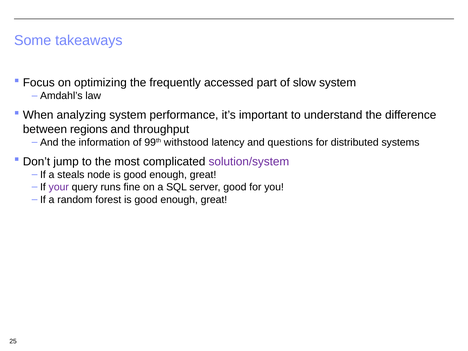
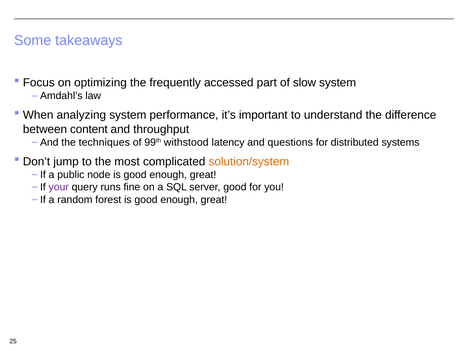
regions: regions -> content (89, 129)
information: information -> techniques (104, 142)
solution/system colour: purple -> orange (249, 162)
steals: steals -> public (71, 175)
